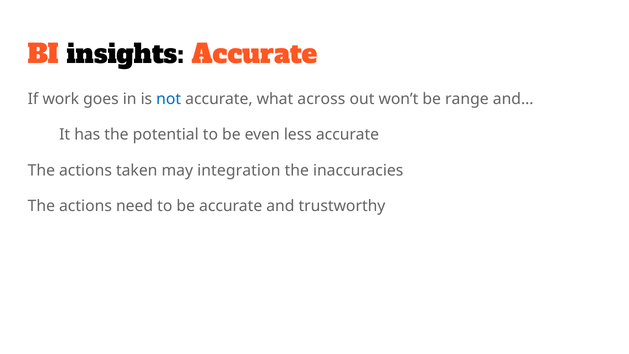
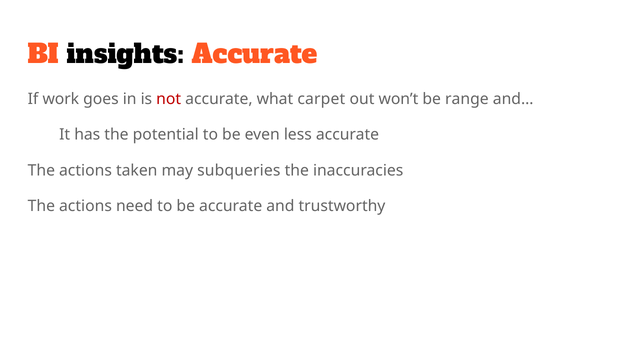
not colour: blue -> red (169, 99)
across: across -> carpet (321, 99)
integration: integration -> subqueries (239, 170)
